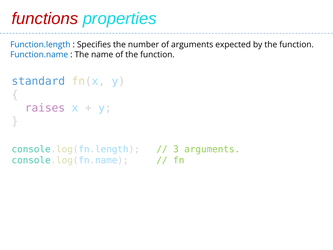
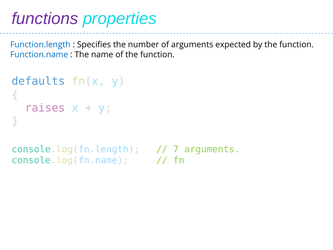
functions colour: red -> purple (45, 19)
standard: standard -> defaults (38, 81)
3: 3 -> 7 (176, 149)
